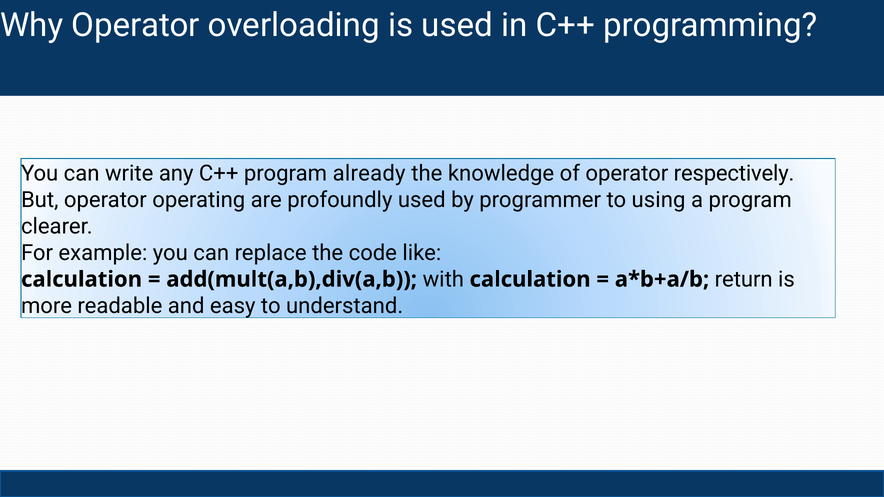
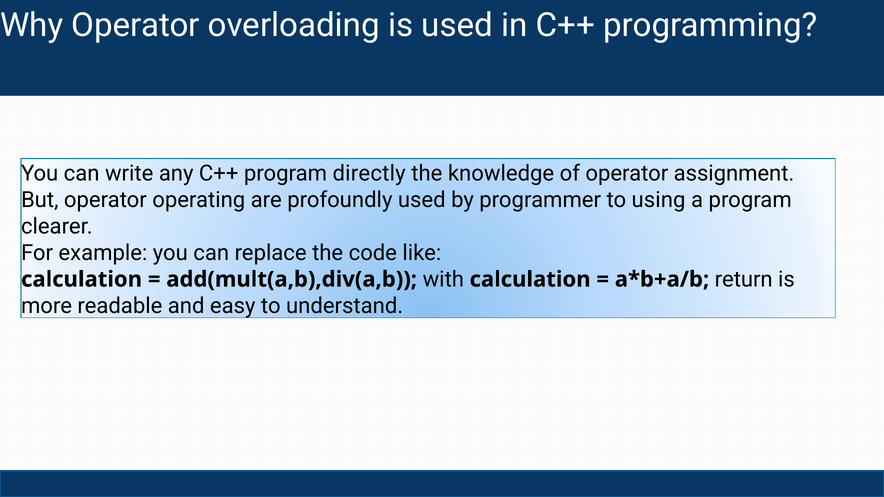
already: already -> directly (369, 173)
respectively: respectively -> assignment (734, 173)
